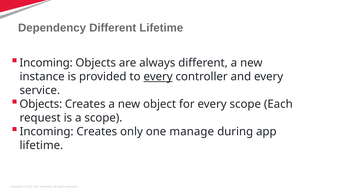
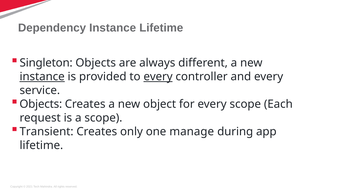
Dependency Different: Different -> Instance (113, 28)
Incoming: Incoming -> Singleton (46, 63)
instance underline: none -> present (42, 77)
Incoming: Incoming -> Transient (47, 132)
